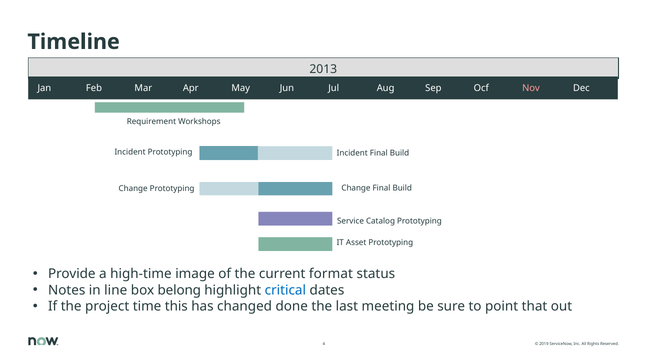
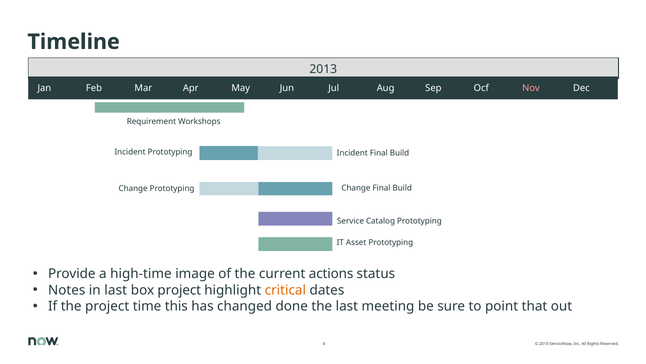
format: format -> actions (331, 274)
in line: line -> last (116, 290)
box belong: belong -> project (179, 290)
critical colour: blue -> orange (285, 290)
